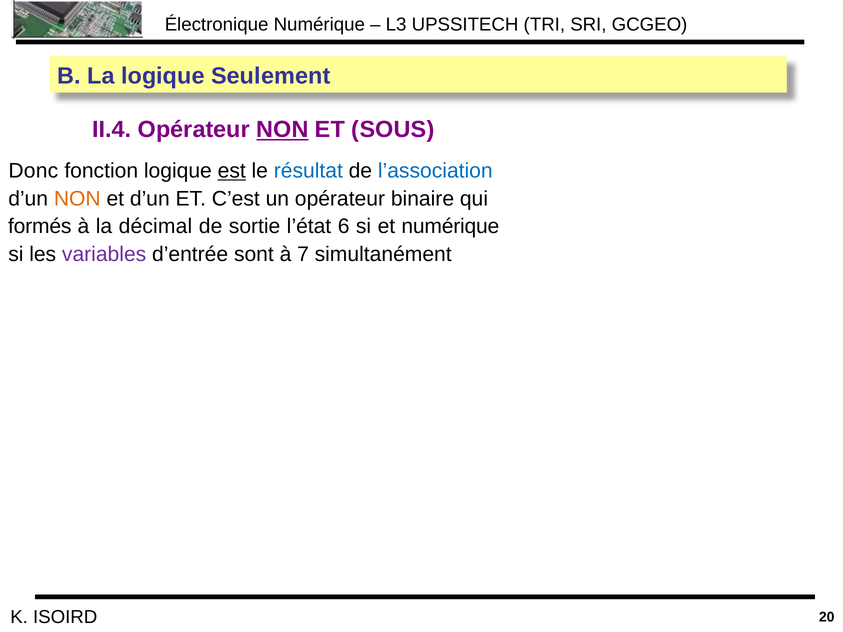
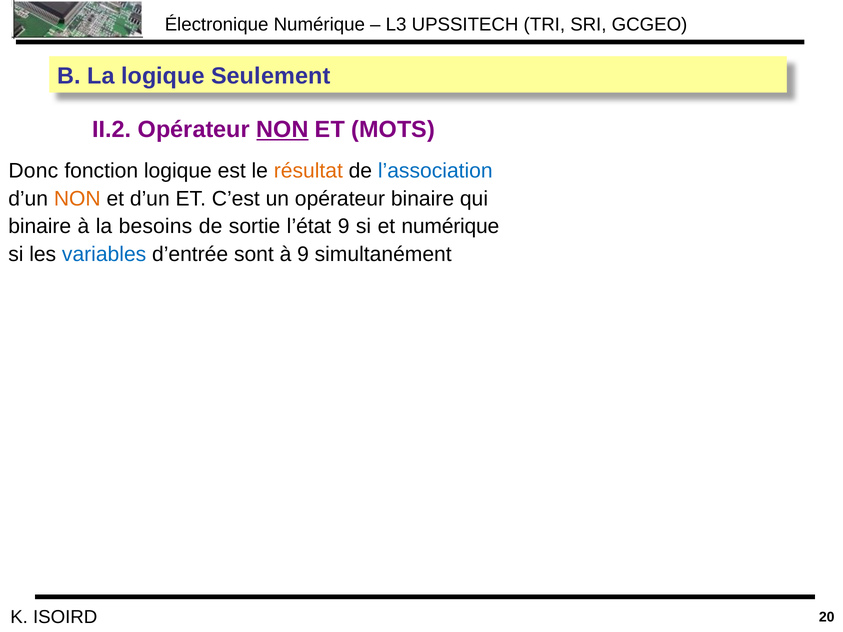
II.4: II.4 -> II.2 (112, 130)
SOUS: SOUS -> MOTS (393, 130)
est underline: present -> none (232, 171)
résultat colour: blue -> orange (308, 171)
formés: formés -> binaire (40, 227)
décimal: décimal -> besoins (155, 227)
l’état 6: 6 -> 9 (344, 227)
variables colour: purple -> blue (104, 254)
à 7: 7 -> 9 (303, 254)
